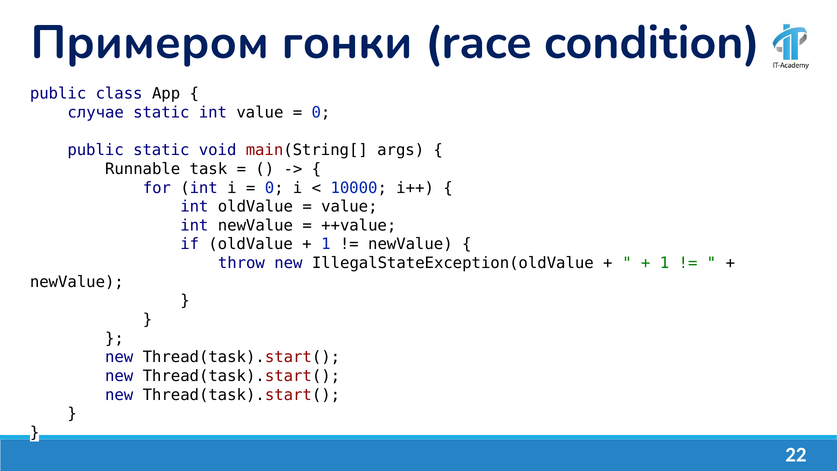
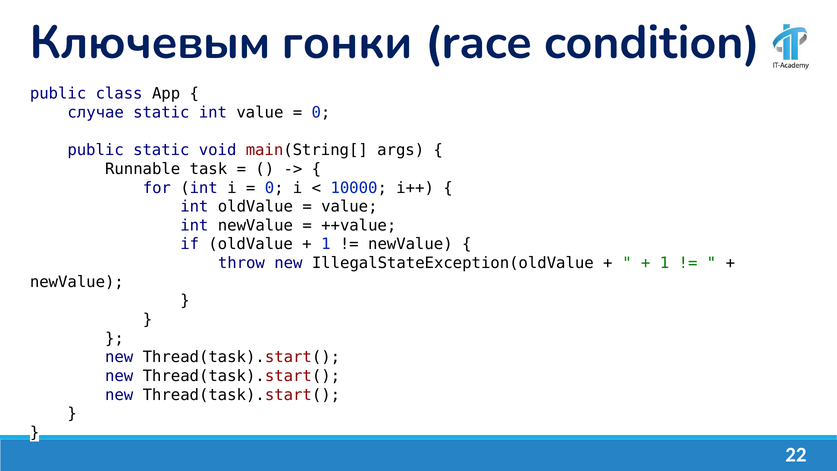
Примером: Примером -> Ключевым (150, 43)
